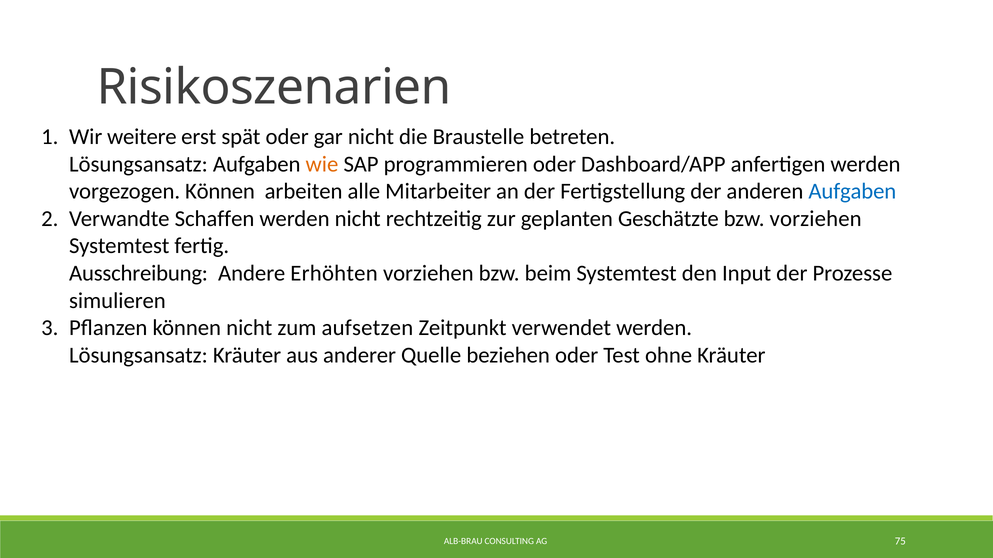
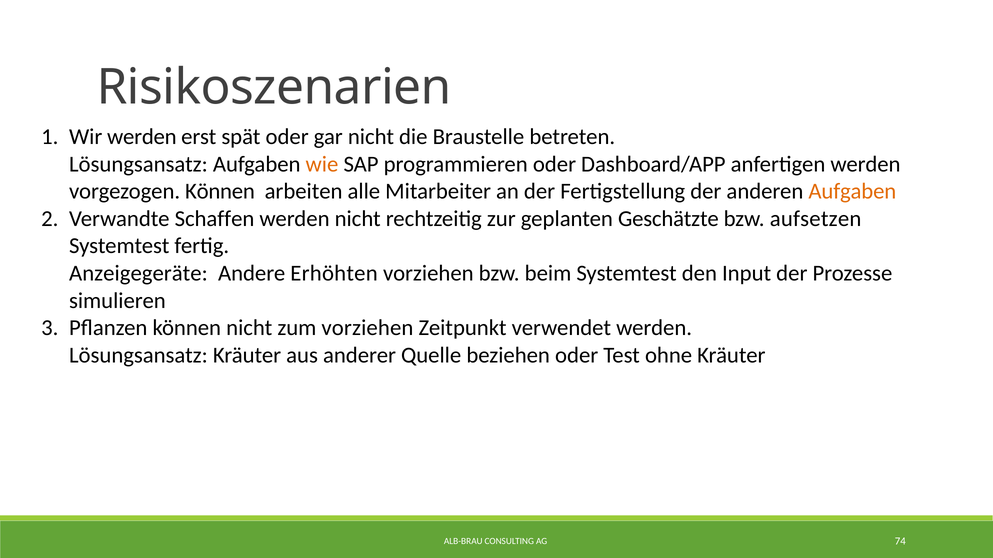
Wir weitere: weitere -> werden (142, 137)
Aufgaben colour: blue -> orange (852, 192)
bzw vorziehen: vorziehen -> aufsetzen (816, 219)
Ausschreibung: Ausschreibung -> Anzeigegeräte (138, 274)
zum aufsetzen: aufsetzen -> vorziehen (367, 328)
75: 75 -> 74 (900, 542)
